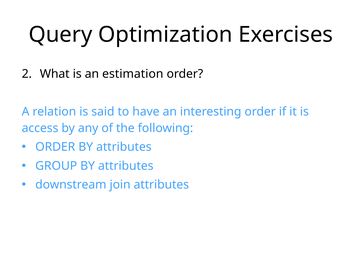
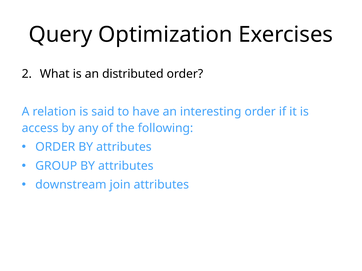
estimation: estimation -> distributed (133, 74)
